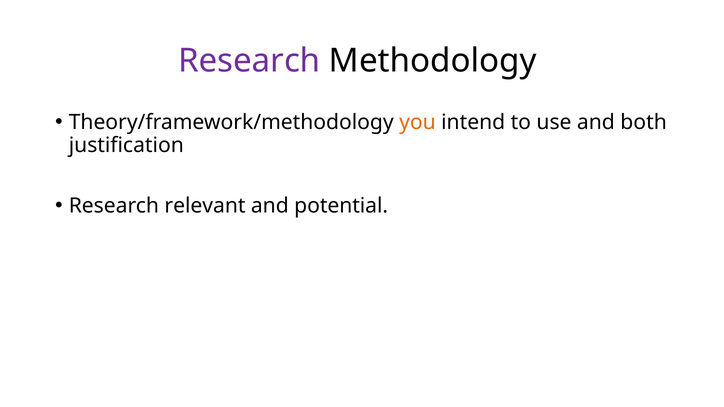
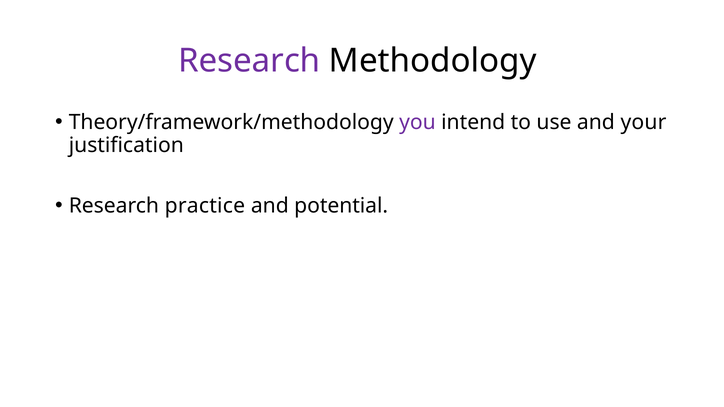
you colour: orange -> purple (417, 122)
both: both -> your (643, 122)
relevant: relevant -> practice (205, 206)
